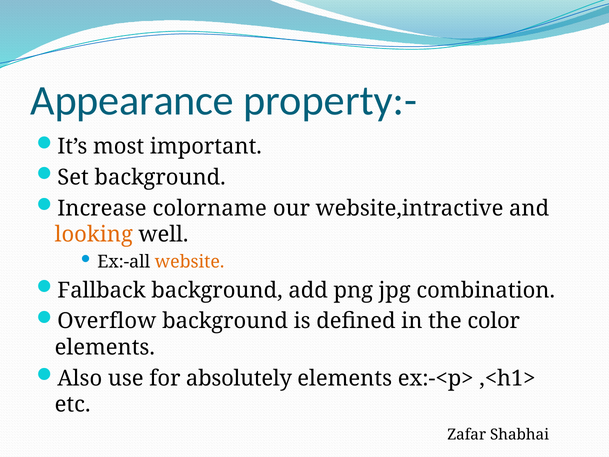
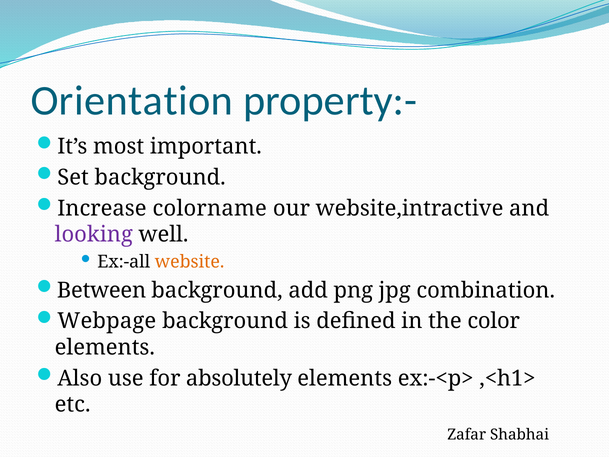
Appearance: Appearance -> Orientation (132, 101)
looking colour: orange -> purple (94, 235)
Fallback: Fallback -> Between (102, 290)
Overflow: Overflow -> Webpage (107, 321)
